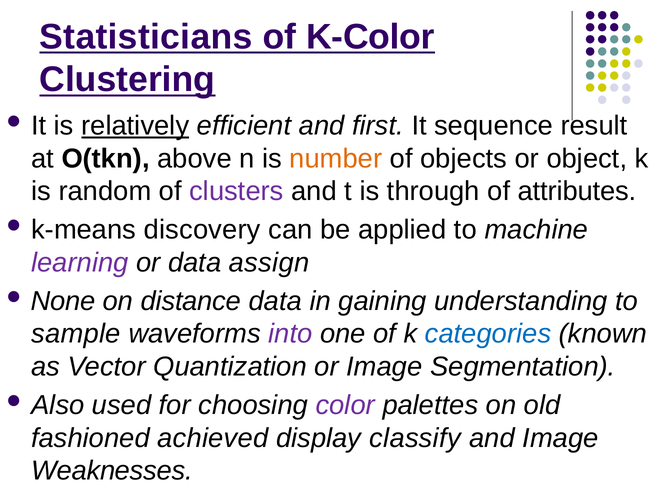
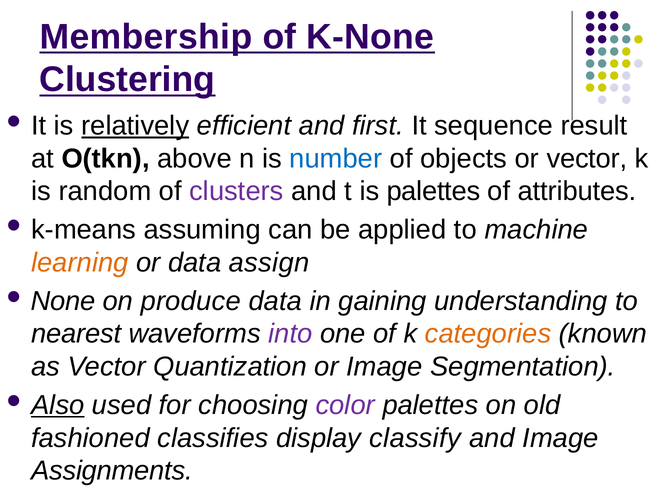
Statisticians: Statisticians -> Membership (146, 37)
K-Color: K-Color -> K-None (370, 37)
number colour: orange -> blue (336, 159)
or object: object -> vector (587, 159)
is through: through -> palettes (433, 191)
discovery: discovery -> assuming (202, 230)
learning colour: purple -> orange (80, 263)
distance: distance -> produce (191, 301)
sample: sample -> nearest (76, 334)
categories colour: blue -> orange (488, 334)
Also underline: none -> present (58, 405)
achieved: achieved -> classifies (213, 438)
Weaknesses: Weaknesses -> Assignments (112, 471)
